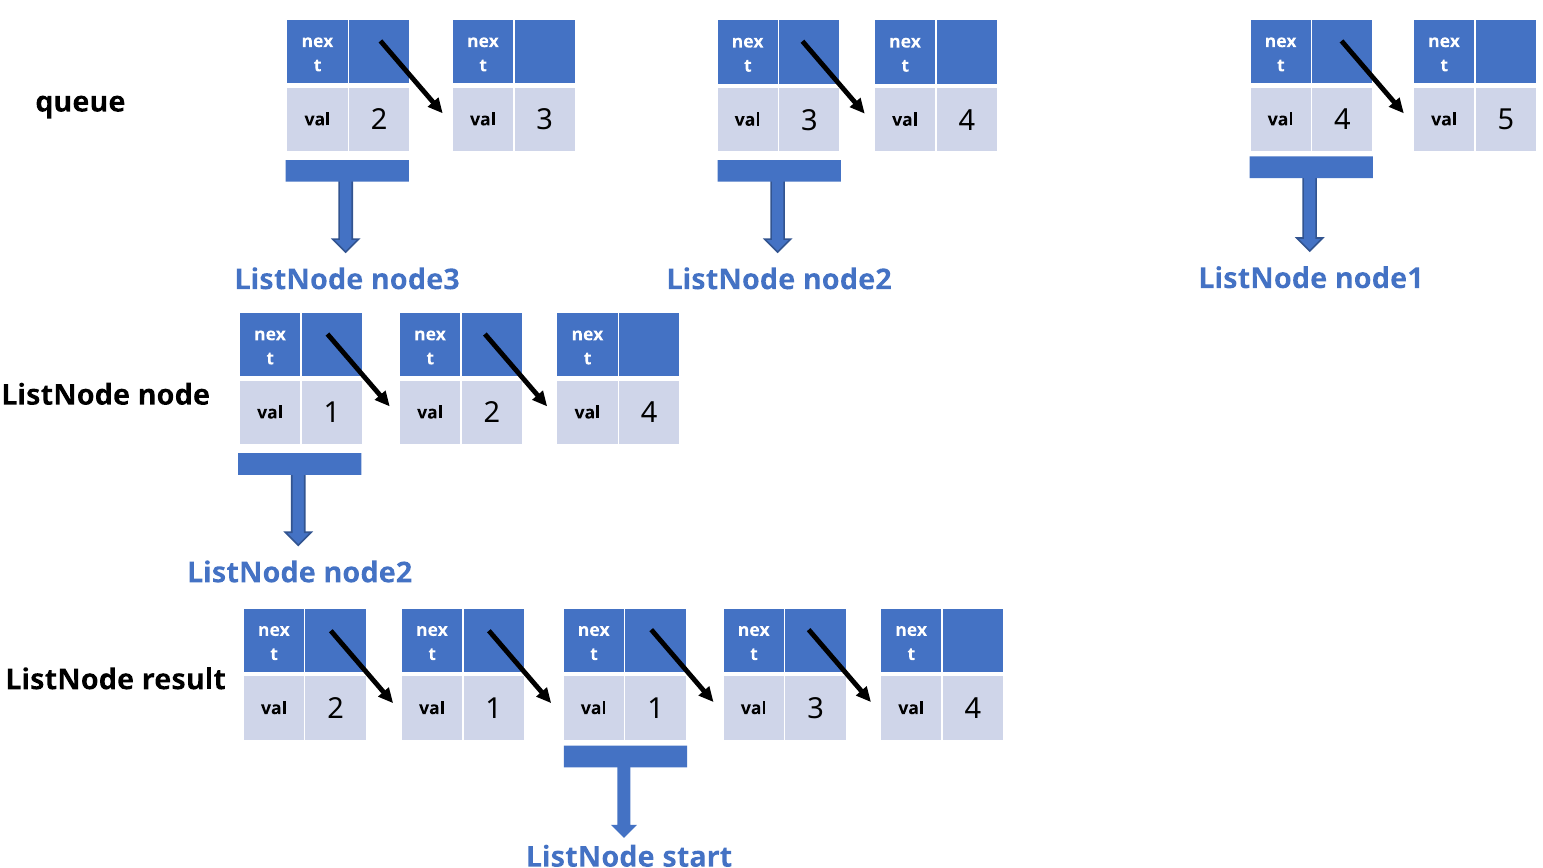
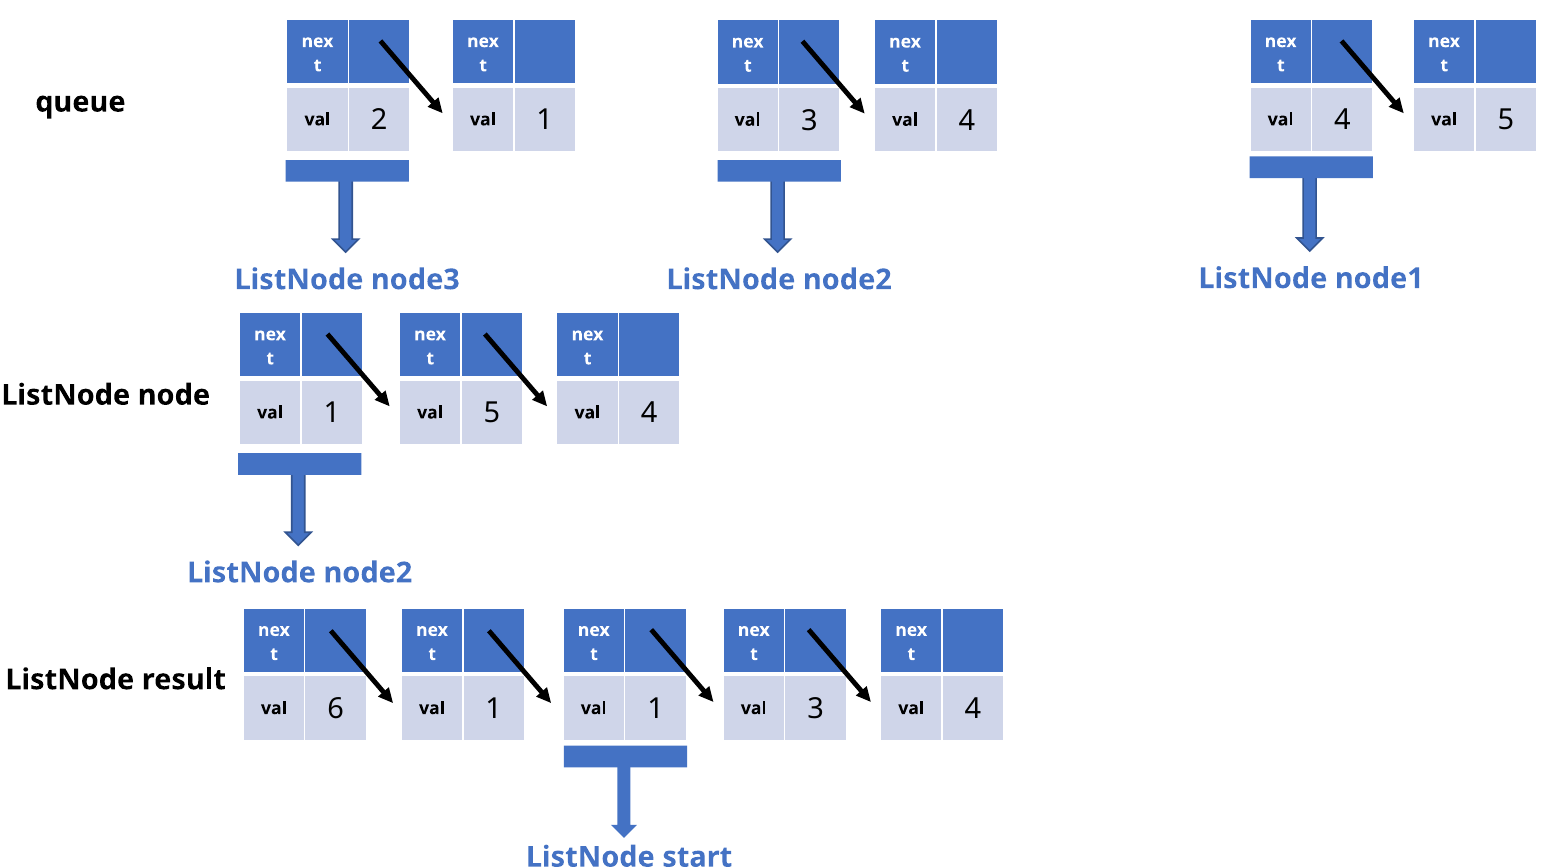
3: 3 -> 1 (545, 120)
2: 2 -> 5 (492, 413)
2: 2 -> 6 (336, 709)
